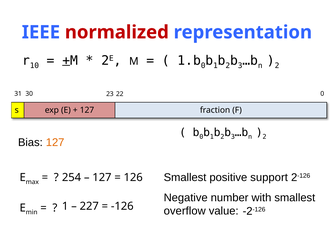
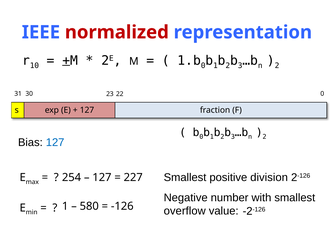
127 colour: orange -> blue (55, 142)
support: support -> division (271, 177)
126: 126 -> 227 (133, 177)
227: 227 -> 580 (89, 206)
